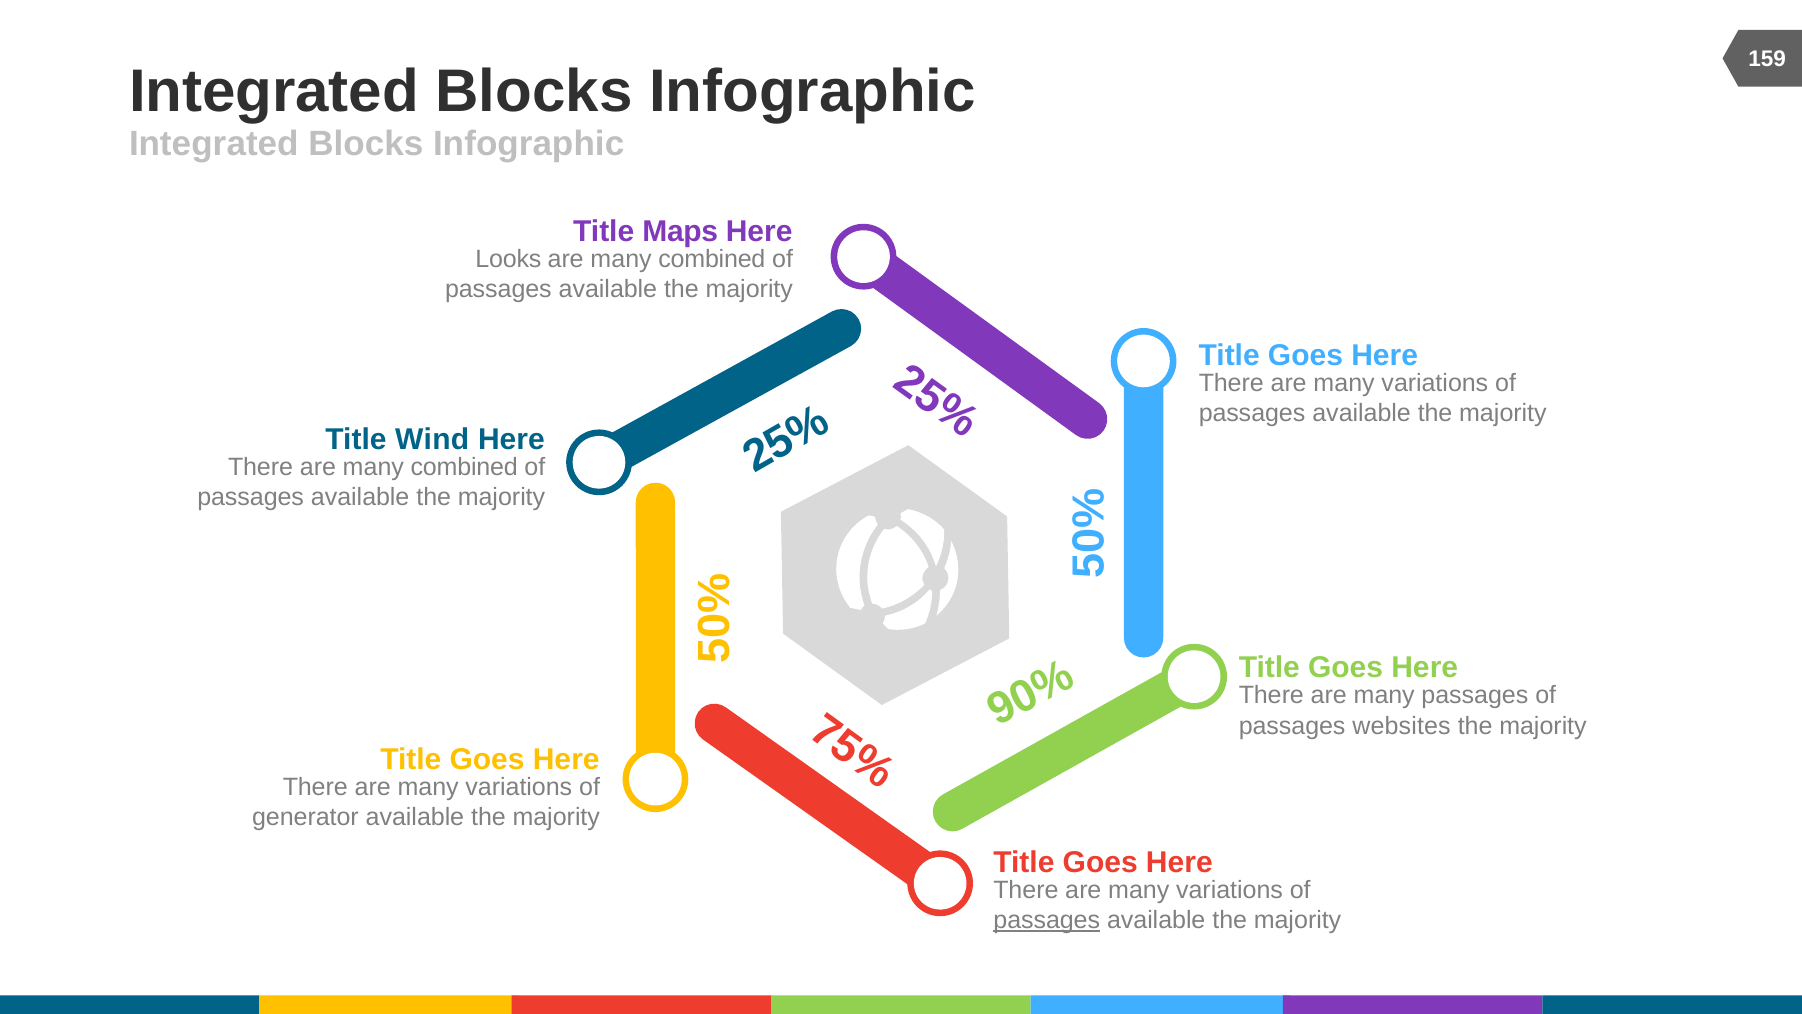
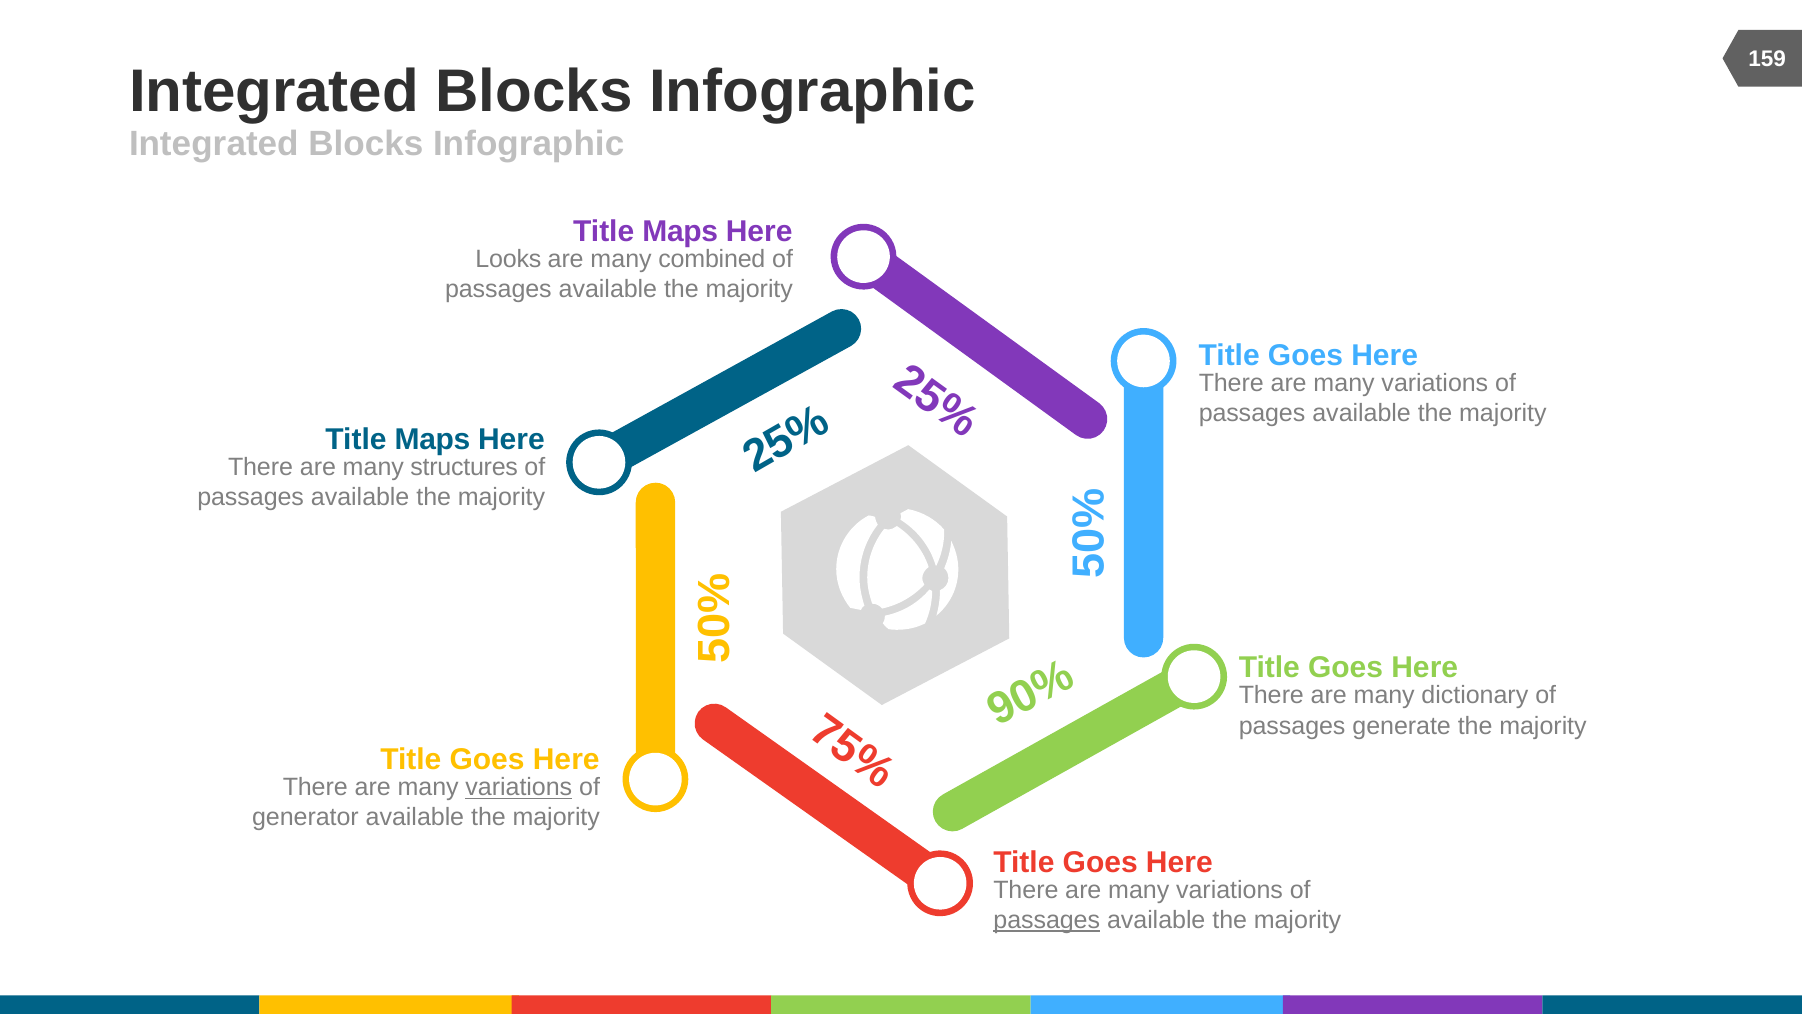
Wind: Wind -> Maps (432, 439)
There are many combined: combined -> structures (464, 467)
many passages: passages -> dictionary (1475, 695)
websites: websites -> generate (1402, 726)
variations underline: none -> present (519, 787)
